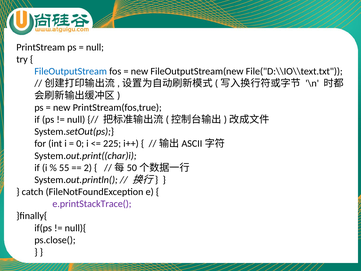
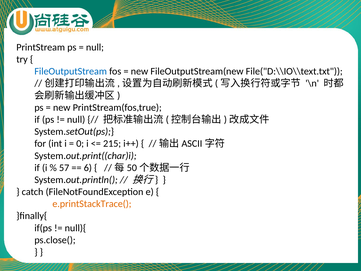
225: 225 -> 215 (112, 144)
55: 55 -> 57 (64, 168)
2: 2 -> 6 (88, 168)
e.printStackTrace( colour: purple -> orange (92, 204)
